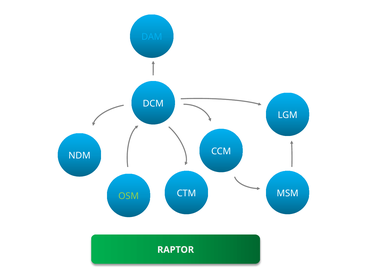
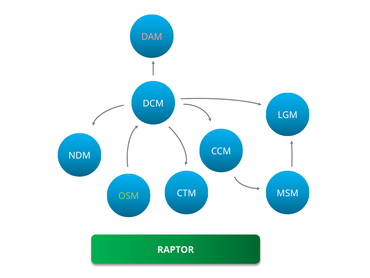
DAM colour: light blue -> pink (152, 37)
